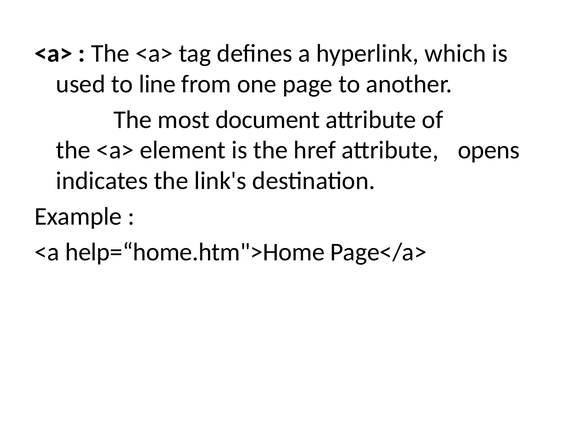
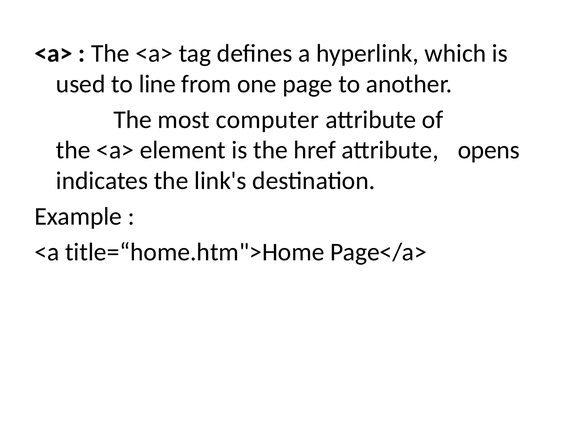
document: document -> computer (267, 120)
help=“home.htm">Home: help=“home.htm">Home -> title=“home.htm">Home (195, 253)
